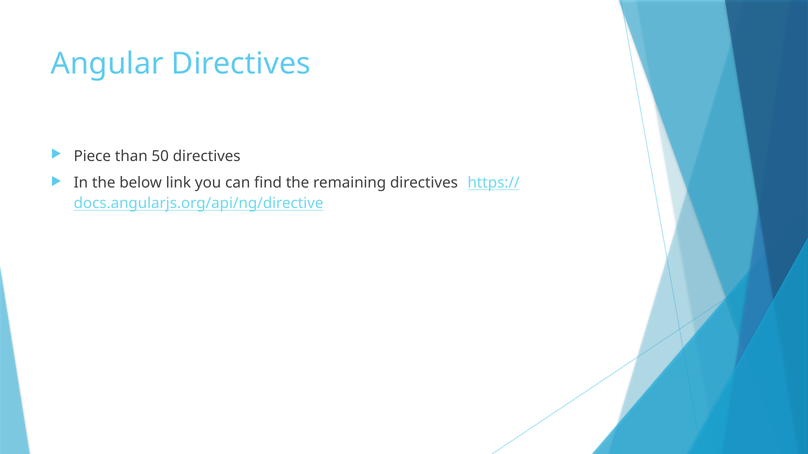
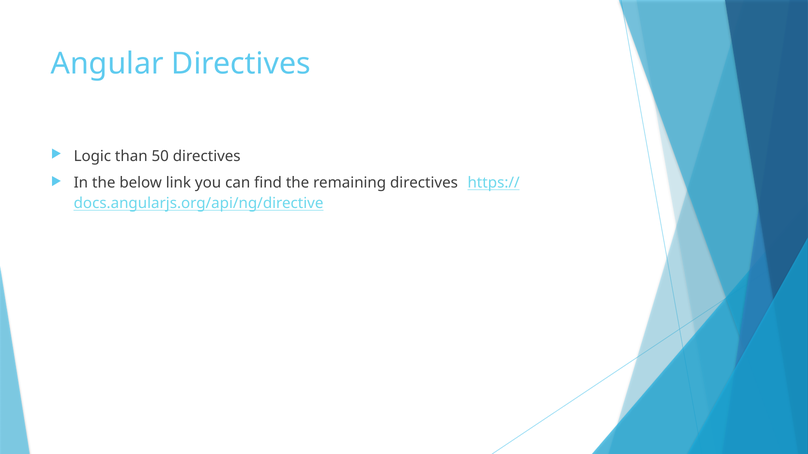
Piece: Piece -> Logic (92, 156)
